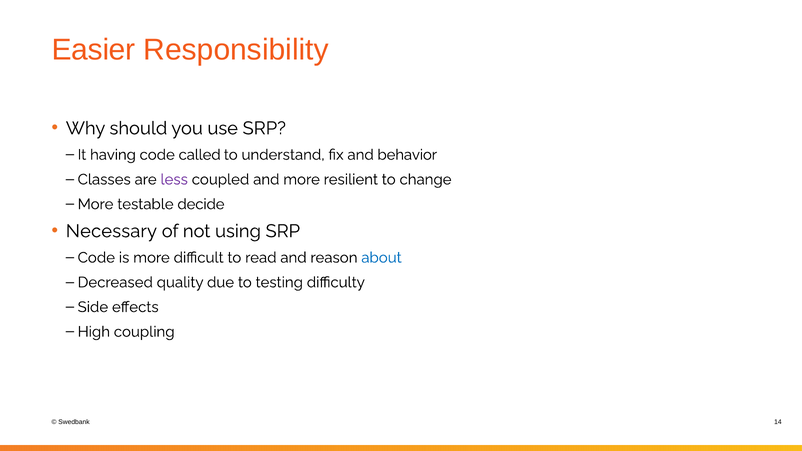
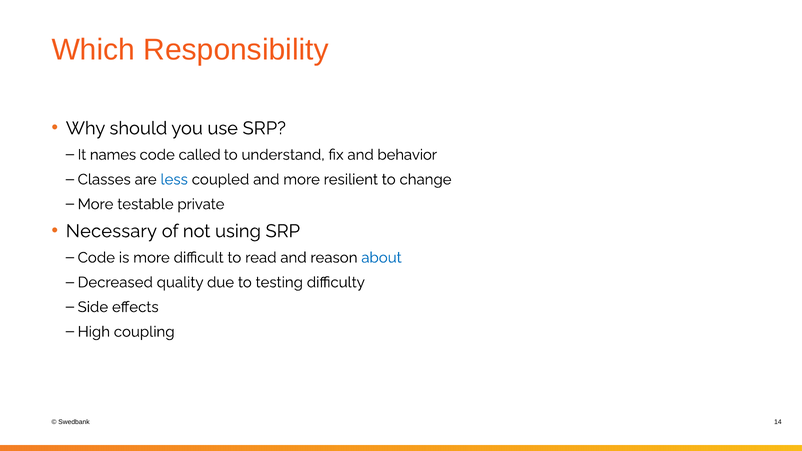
Easier: Easier -> Which (93, 50)
having: having -> names (113, 155)
less colour: purple -> blue (174, 180)
decide: decide -> private (201, 204)
